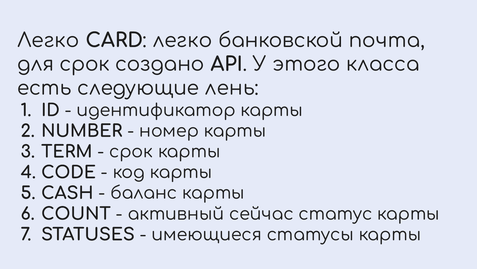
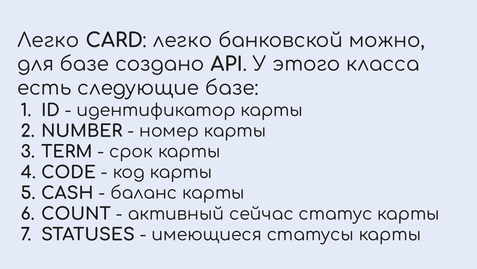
почта: почта -> можно (387, 40)
для срок: срок -> базе (84, 64)
следующие лень: лень -> базе (232, 88)
